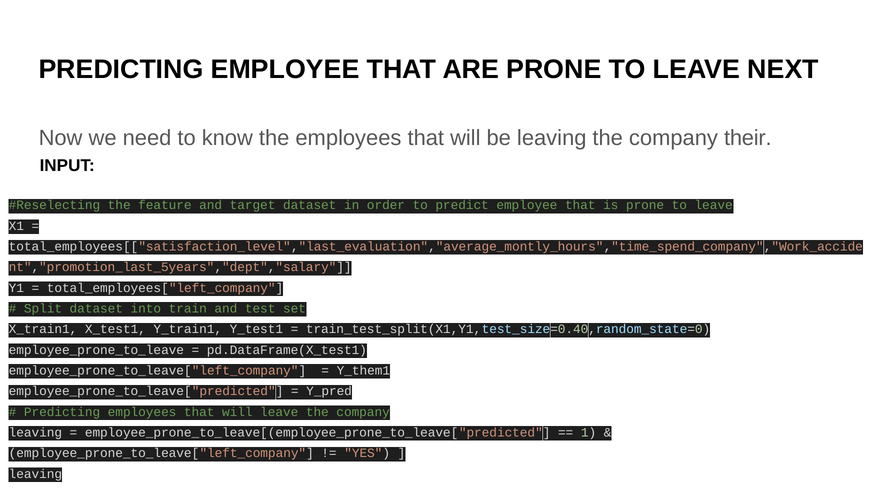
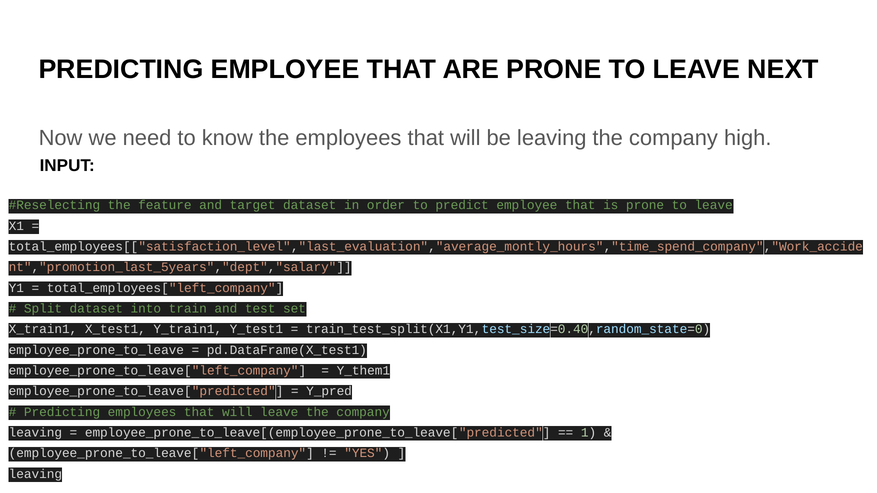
their: their -> high (748, 138)
